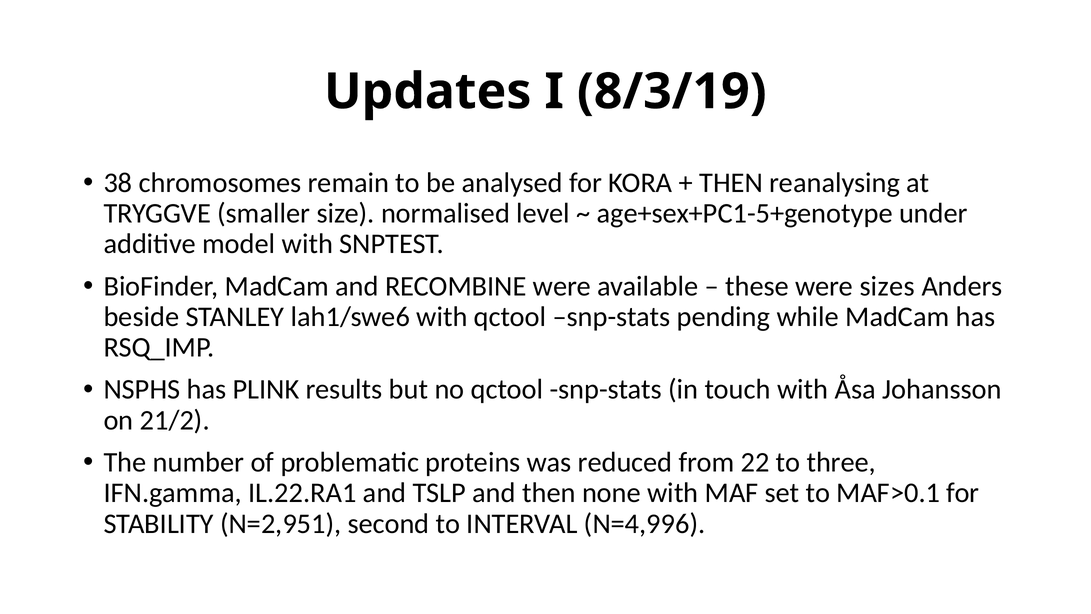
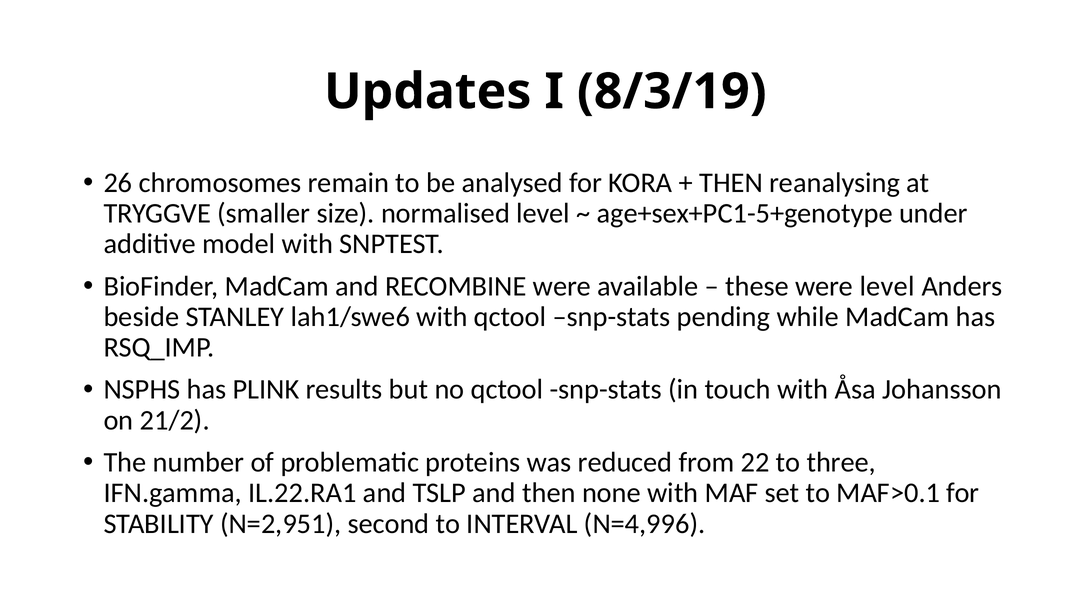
38: 38 -> 26 (118, 183)
were sizes: sizes -> level (887, 286)
